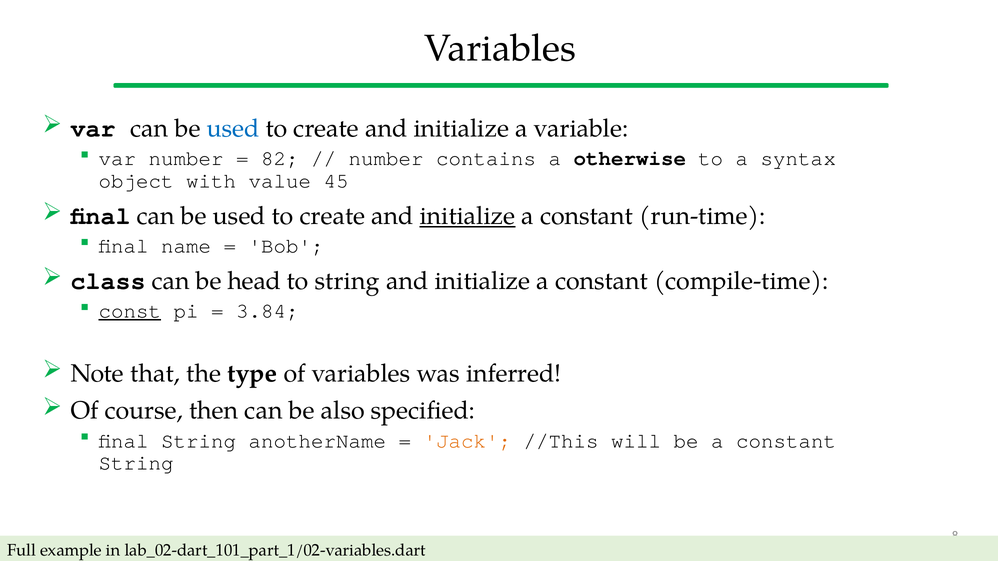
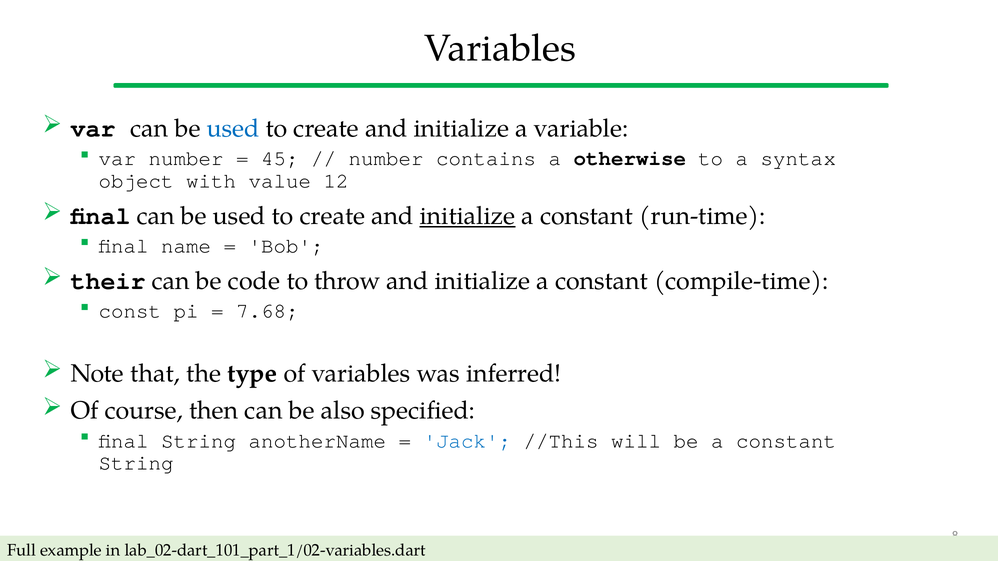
82: 82 -> 45 (280, 158)
45: 45 -> 12 (336, 181)
class: class -> their (108, 281)
head: head -> code (254, 281)
to string: string -> throw (347, 281)
const underline: present -> none (130, 311)
3.84: 3.84 -> 7.68 (267, 311)
Jack colour: orange -> blue (468, 441)
